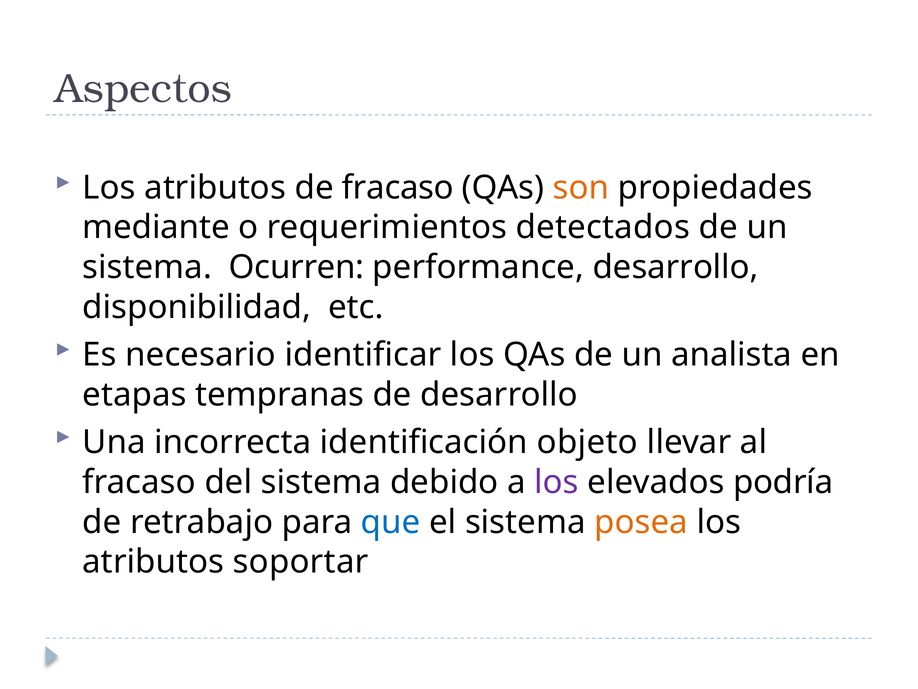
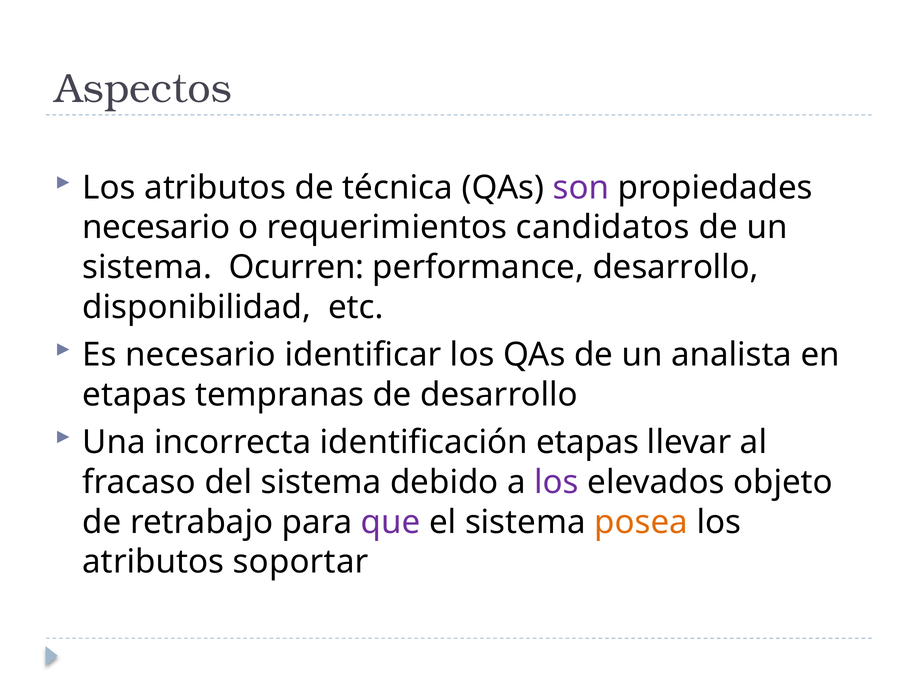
de fracaso: fracaso -> técnica (398, 187)
son colour: orange -> purple (581, 187)
mediante: mediante -> necesario (156, 227)
detectados: detectados -> candidatos (603, 227)
identificación objeto: objeto -> etapas (588, 442)
podría: podría -> objeto (783, 482)
que colour: blue -> purple (391, 522)
